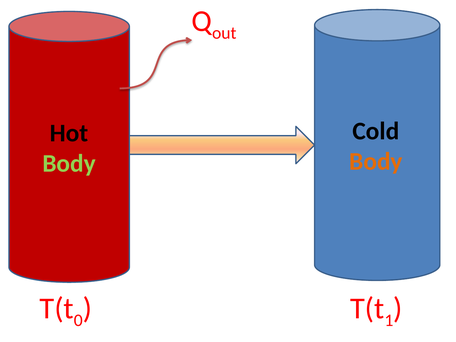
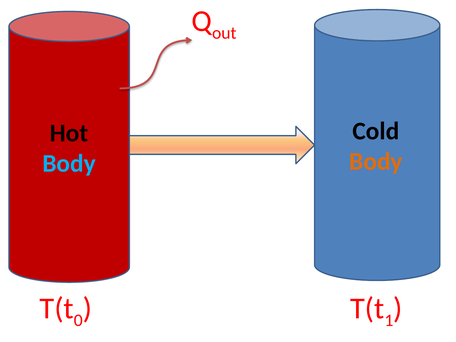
Body colour: light green -> light blue (69, 163)
